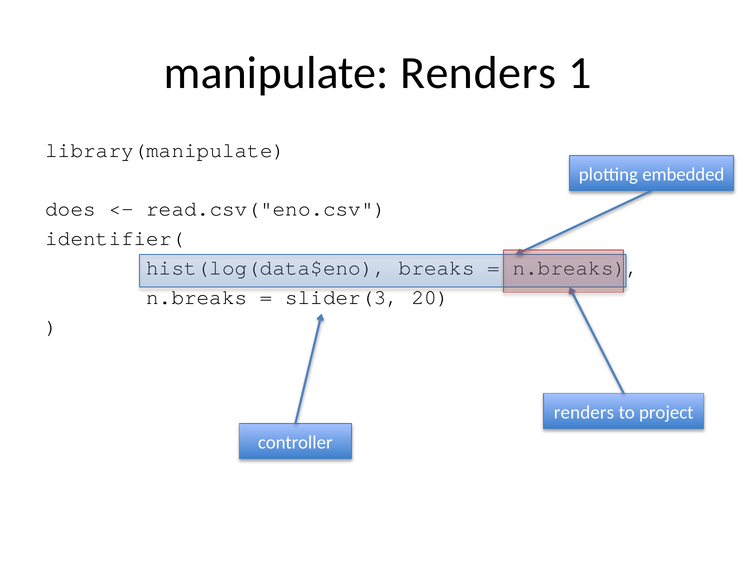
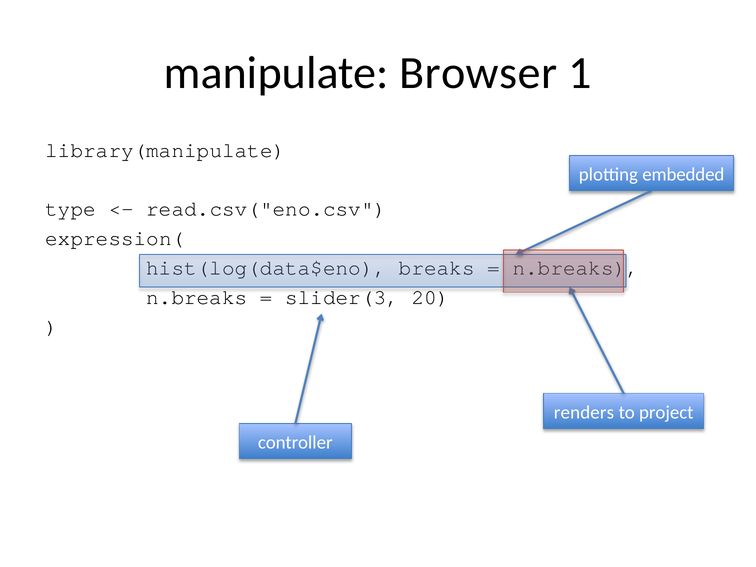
manipulate Renders: Renders -> Browser (478, 73)
does: does -> type (71, 209)
identifier(: identifier( -> expression( (115, 238)
